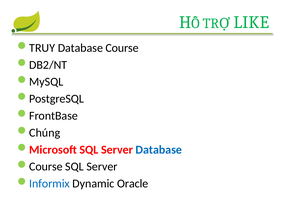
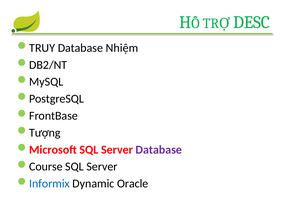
LIKE: LIKE -> DESC (252, 22)
Database Course: Course -> Nhiệm (122, 48)
Chúng: Chúng -> Tượng (45, 132)
Database colour: blue -> purple (159, 149)
